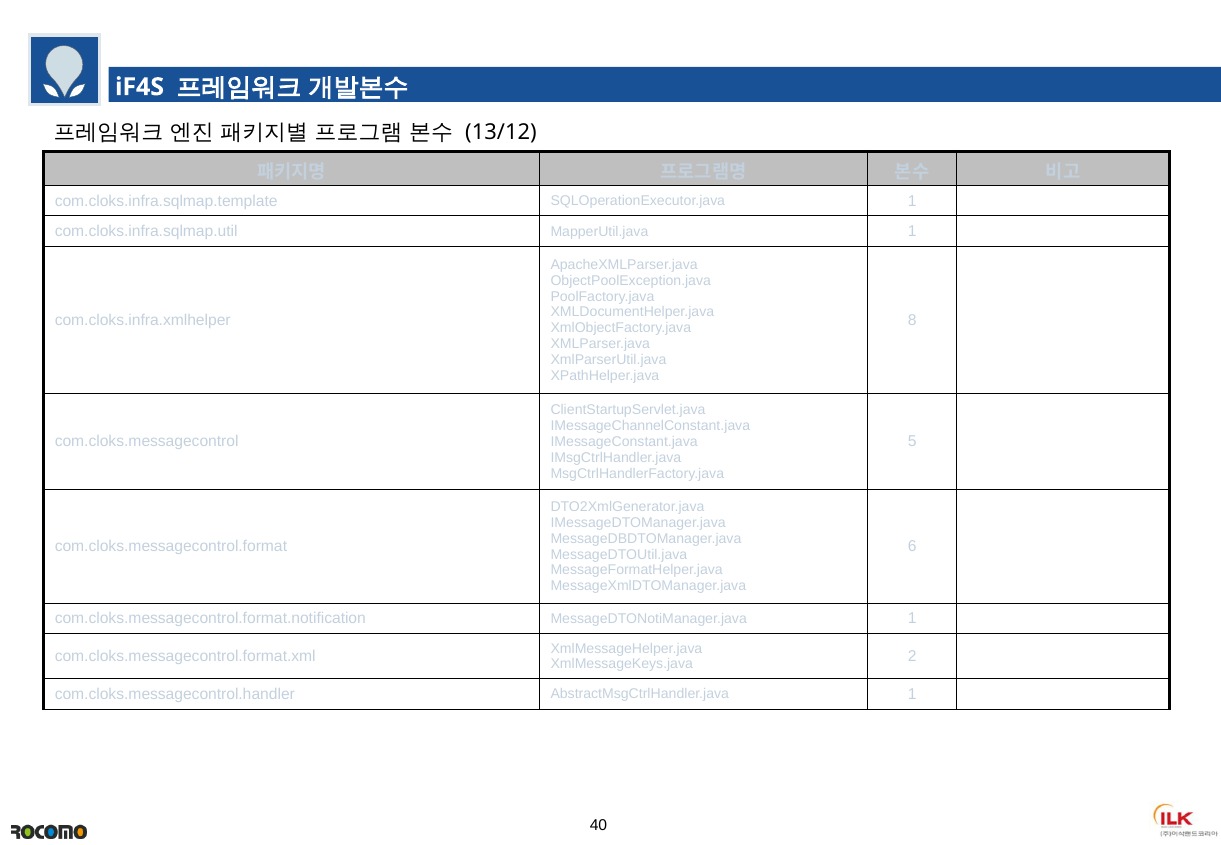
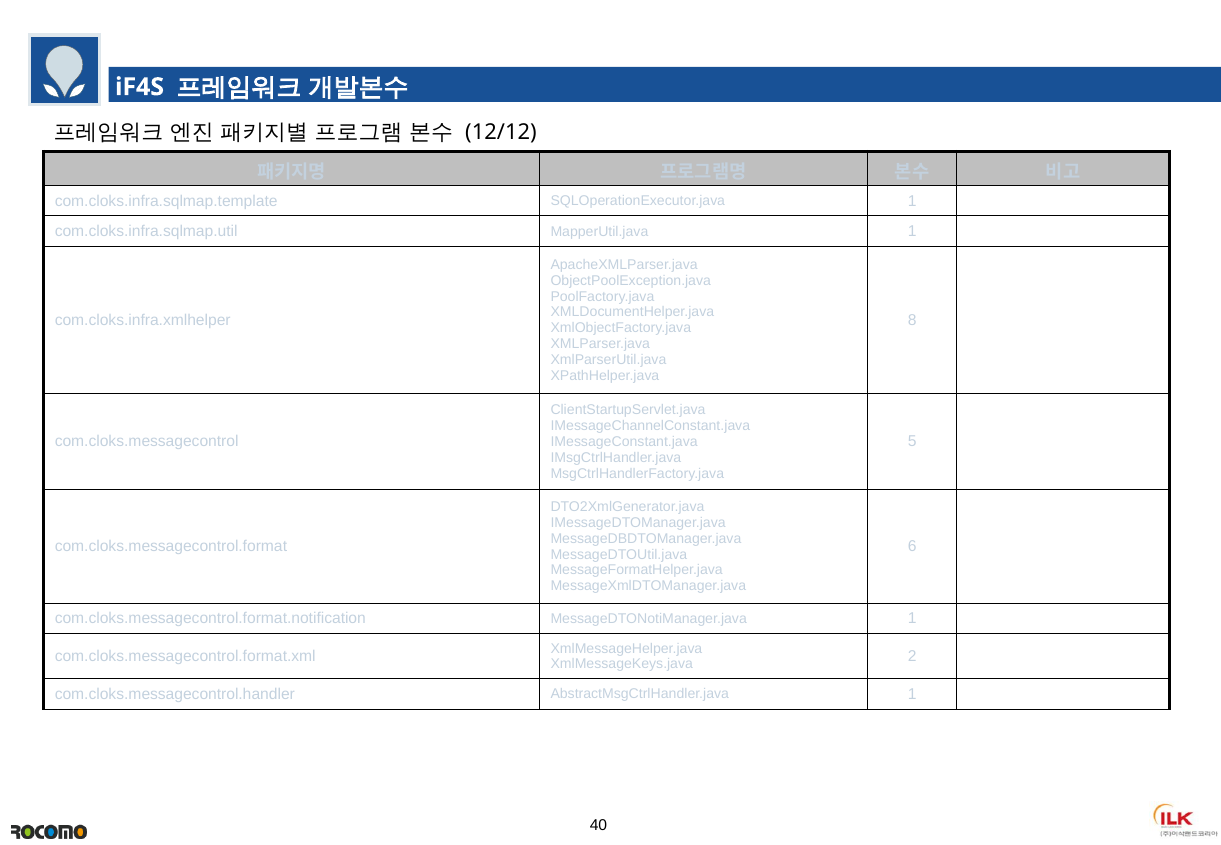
13/12: 13/12 -> 12/12 (501, 132)
